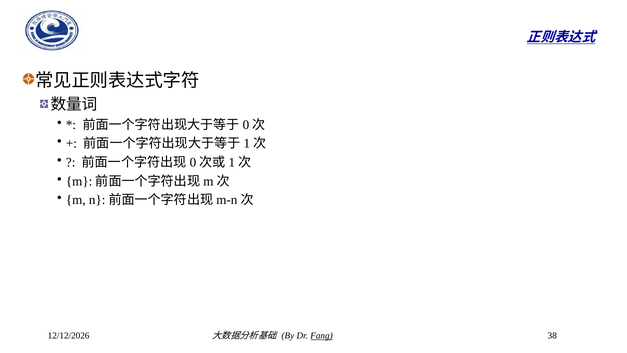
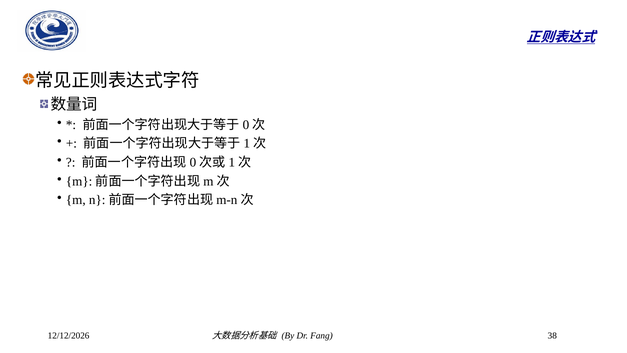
Fang underline: present -> none (322, 335)
